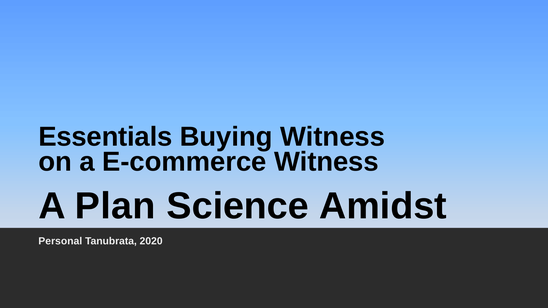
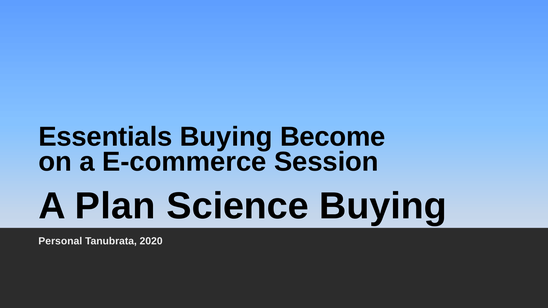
Buying Witness: Witness -> Become (333, 137)
E-commerce Witness: Witness -> Session (326, 162)
Science Amidst: Amidst -> Buying (383, 206)
